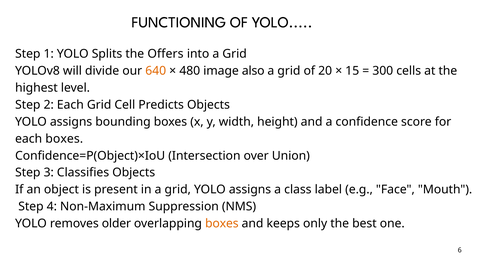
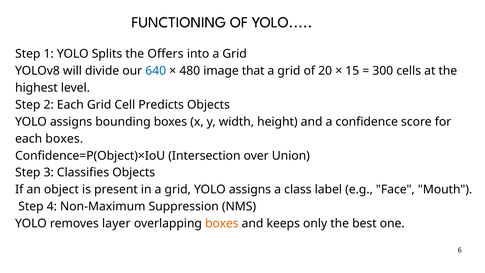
640 colour: orange -> blue (156, 71)
also: also -> that (253, 71)
older: older -> layer (116, 223)
